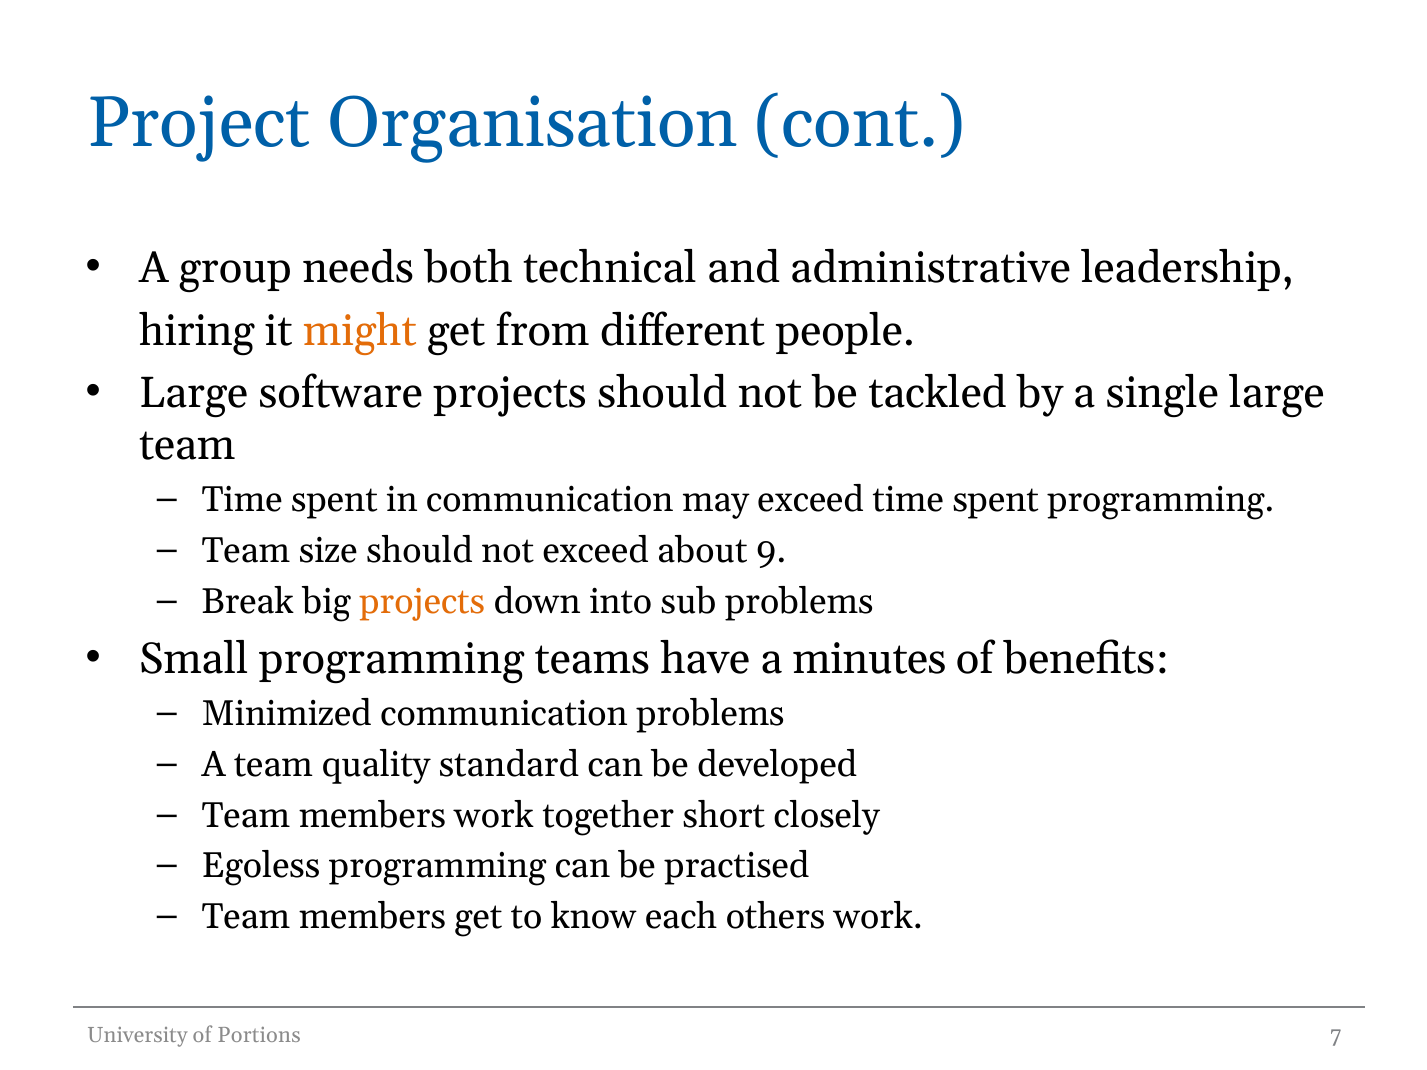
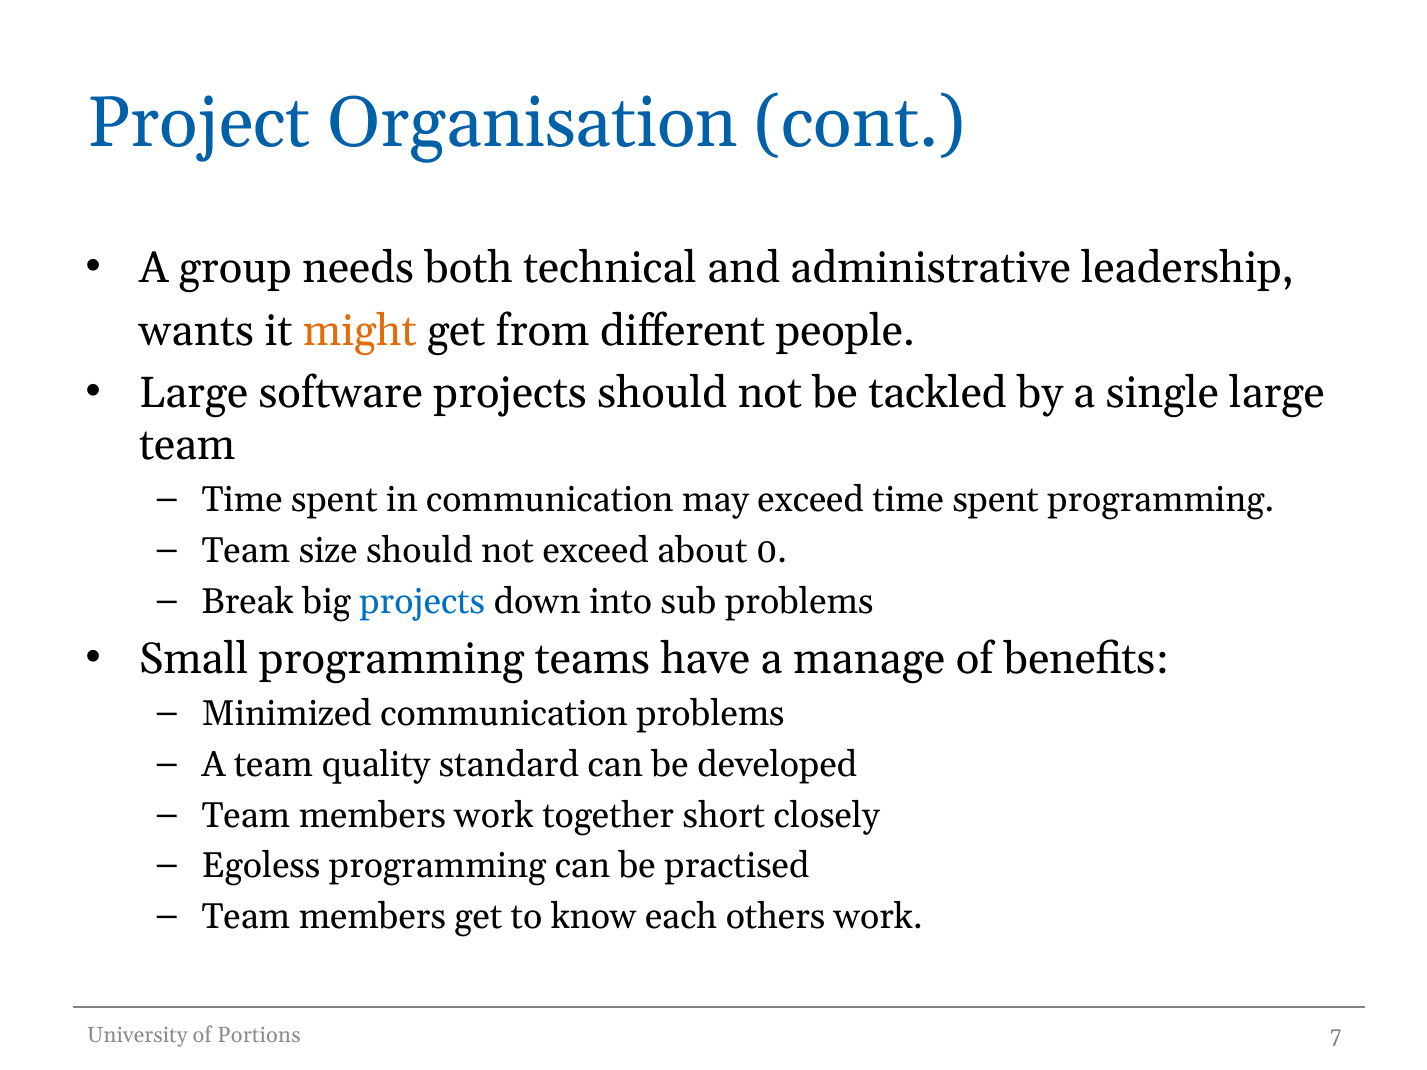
hiring: hiring -> wants (197, 331)
9: 9 -> 0 (771, 551)
projects colour: orange -> blue (422, 602)
minutes: minutes -> manage (869, 659)
